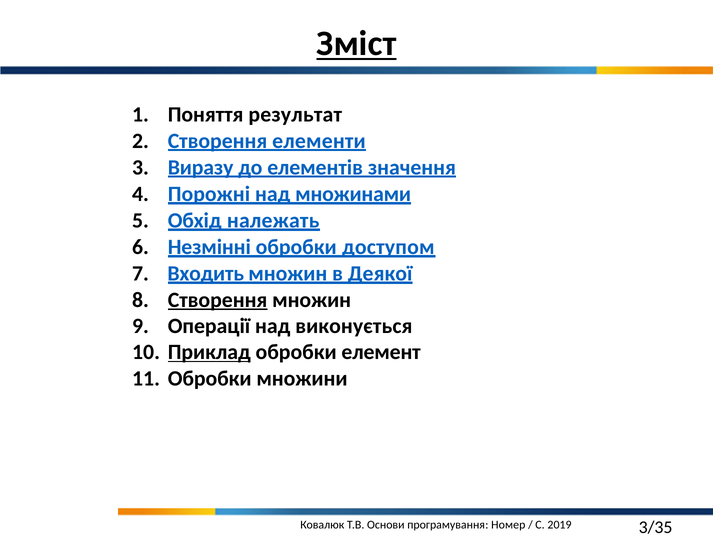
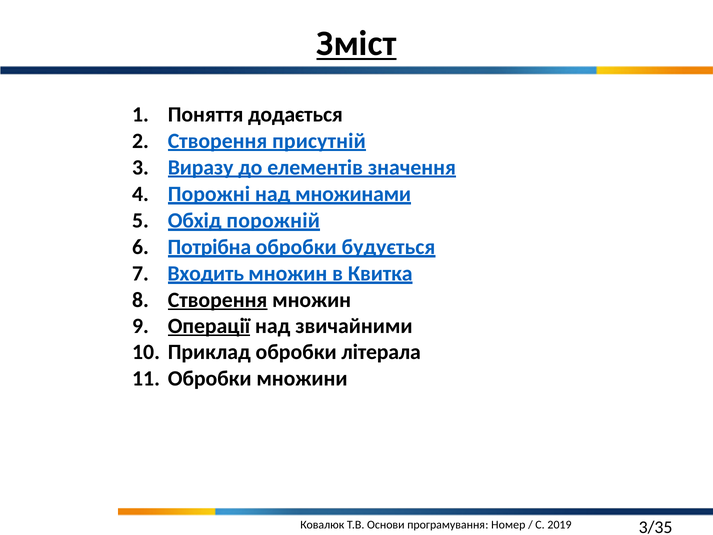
результат: результат -> додається (295, 115)
елементи: елементи -> присутній (319, 141)
належать: належать -> порожній (273, 220)
Незмінні: Незмінні -> Потрібна (209, 247)
доступом: доступом -> будується (388, 247)
Деякої: Деякої -> Квитка (380, 273)
Операції underline: none -> present (209, 326)
виконується: виконується -> звичайними (354, 326)
Приклад underline: present -> none (209, 352)
елемент: елемент -> літерала (381, 352)
